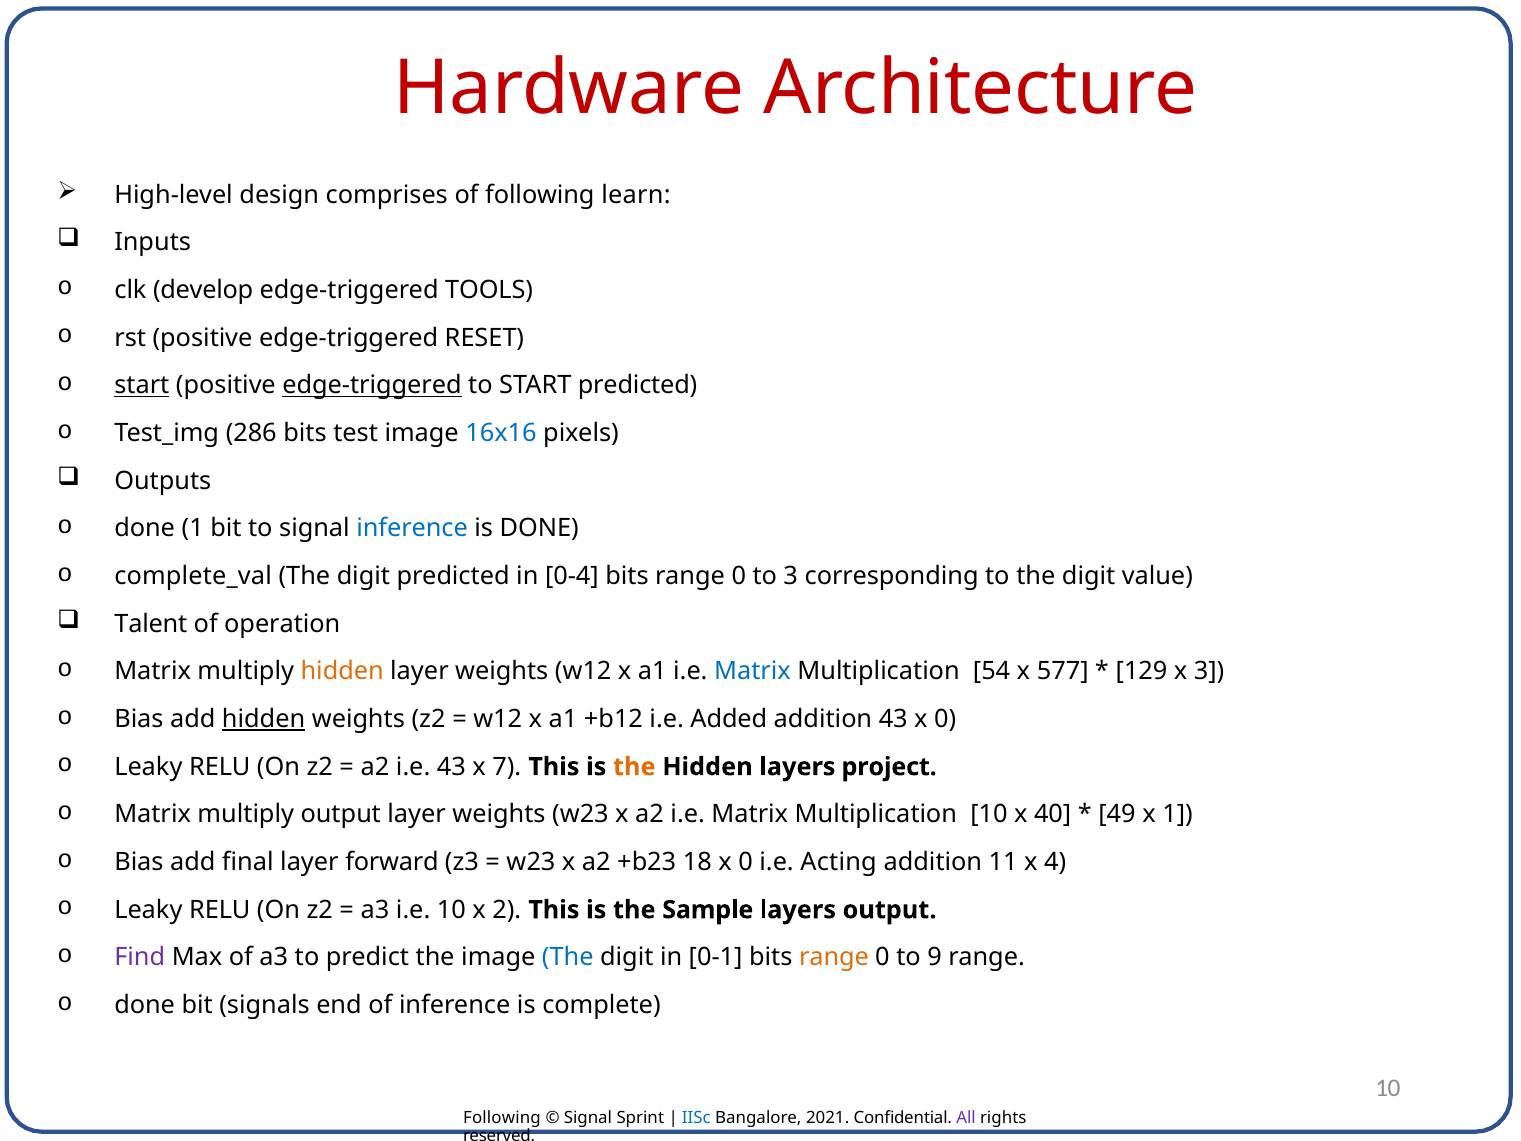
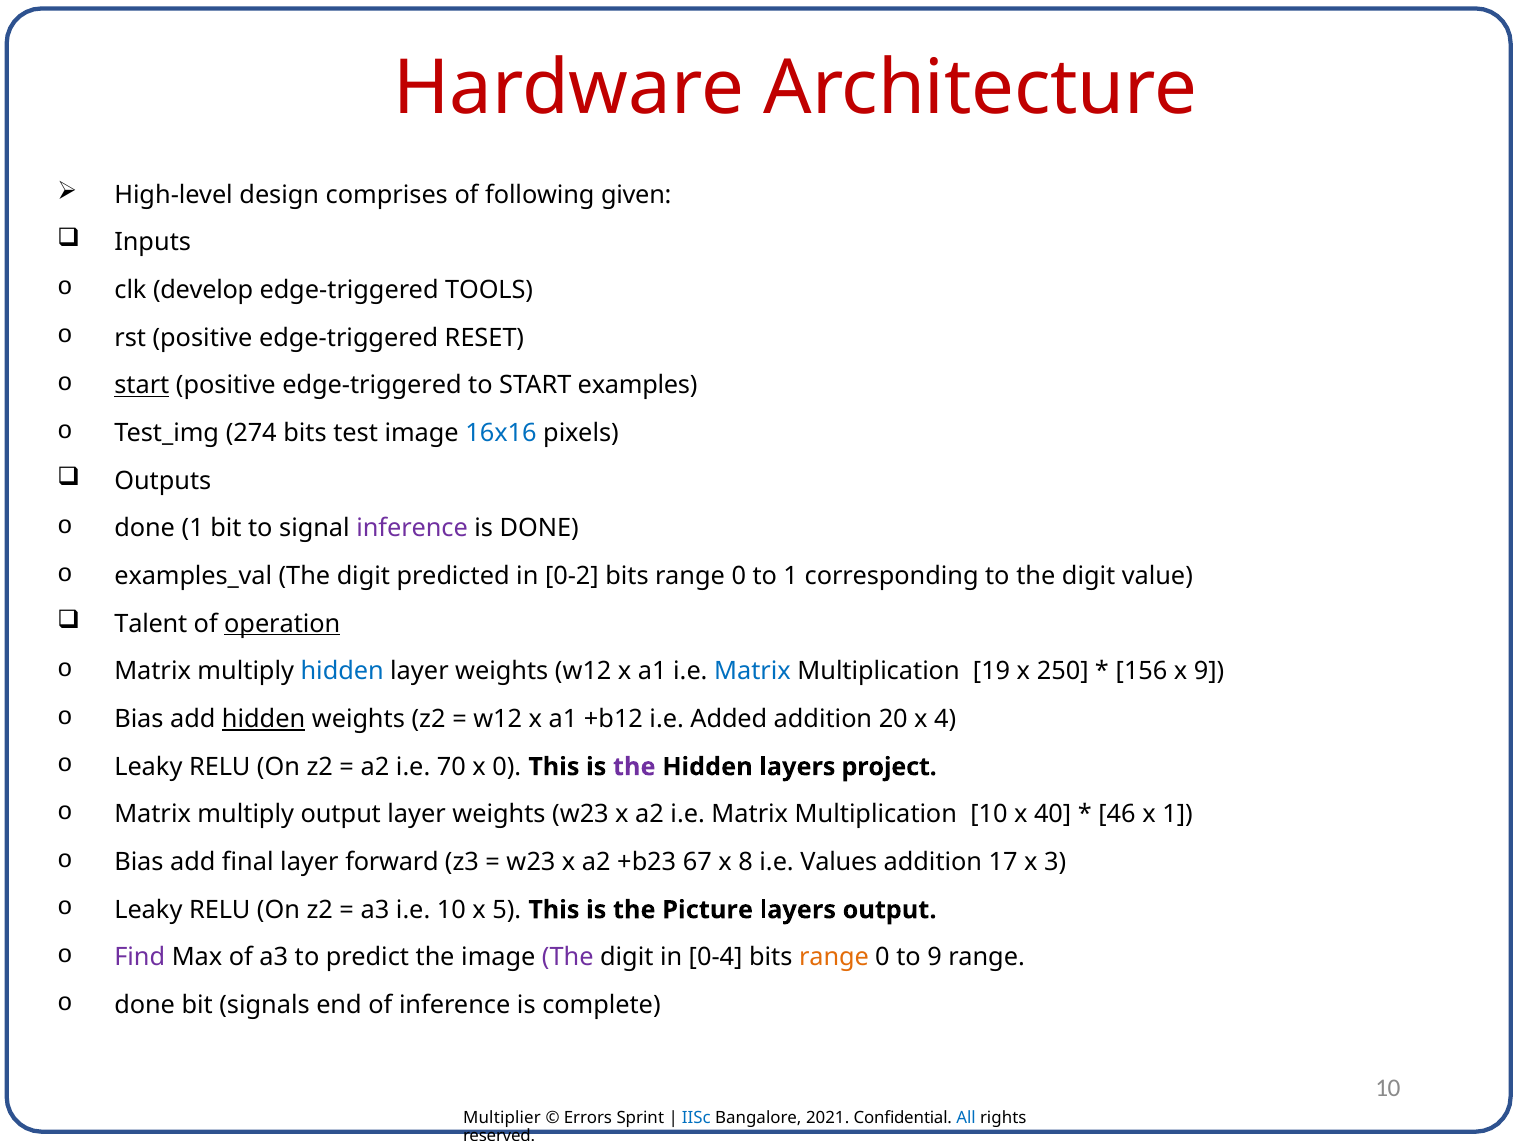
learn: learn -> given (636, 195)
edge-triggered underline: present -> none (372, 385)
START predicted: predicted -> examples (638, 385)
286: 286 -> 274 (251, 433)
inference colour: blue -> purple (412, 528)
complete_val: complete_val -> examples_val (193, 576)
0-4: 0-4 -> 0-2 (572, 576)
to 3: 3 -> 1 (791, 576)
operation underline: none -> present (282, 624)
hidden colour: orange -> blue (342, 671)
54: 54 -> 19 (992, 671)
577: 577 -> 250 (1063, 671)
129: 129 -> 156 (1142, 671)
x 3: 3 -> 9 (1209, 671)
addition 43: 43 -> 20 (893, 719)
0: 0 -> 4 (945, 719)
i.e 43: 43 -> 70 (451, 767)
x 7: 7 -> 0 (507, 767)
the colour: orange -> purple (634, 767)
49: 49 -> 46 (1117, 814)
18: 18 -> 67 (697, 862)
0: 0 -> 8 (746, 862)
Acting: Acting -> Values (839, 862)
11: 11 -> 17 (1003, 862)
4: 4 -> 3 (1055, 862)
2: 2 -> 5 (507, 910)
Sample: Sample -> Picture (708, 910)
The colour: blue -> purple (568, 957)
0-1: 0-1 -> 0-4 (716, 957)
Following: Following -> Multiplier (502, 1118)
Signal: Signal -> Errors (588, 1118)
All colour: purple -> blue (966, 1118)
